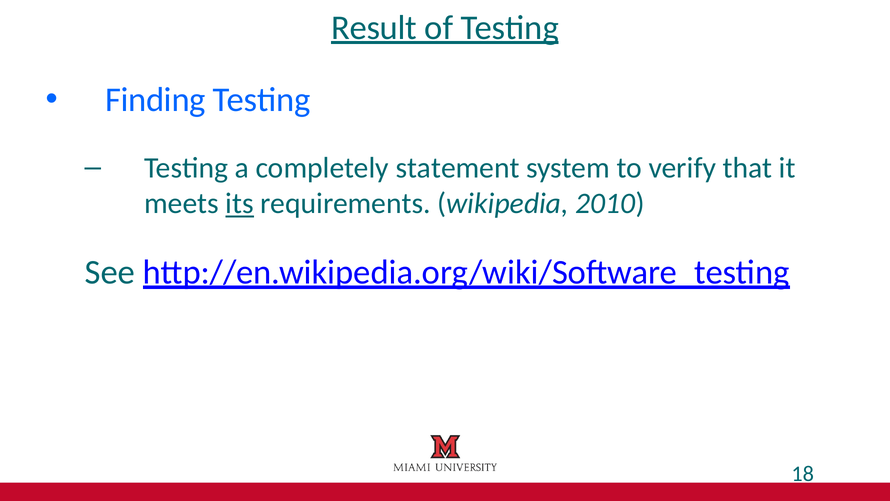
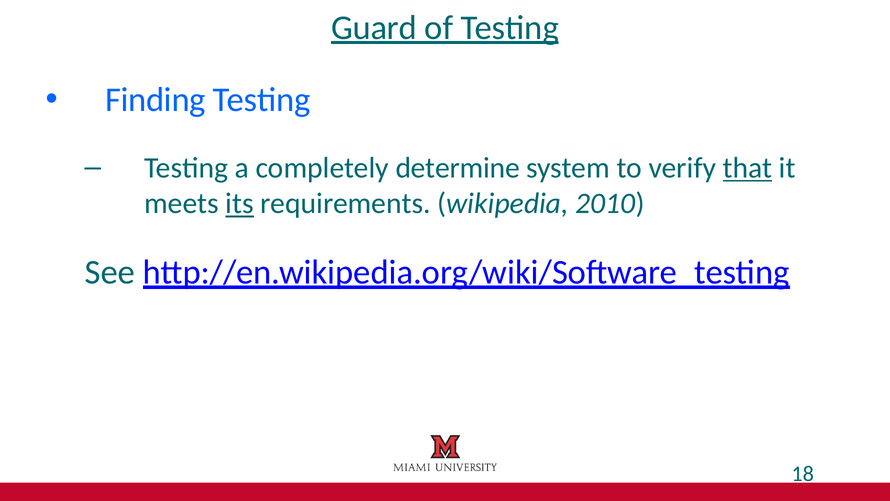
Result: Result -> Guard (374, 28)
statement: statement -> determine (458, 168)
that underline: none -> present (748, 168)
